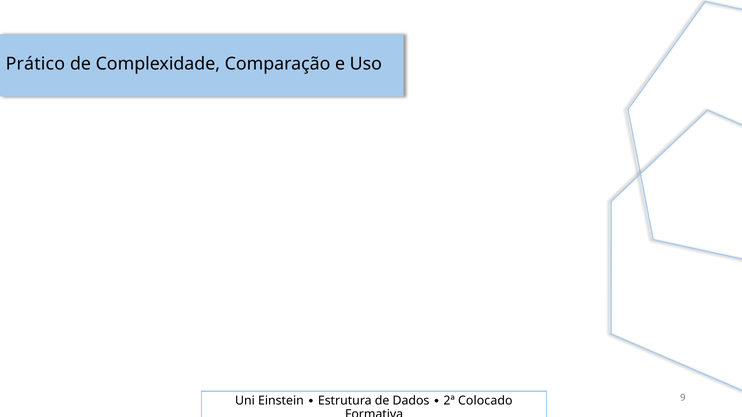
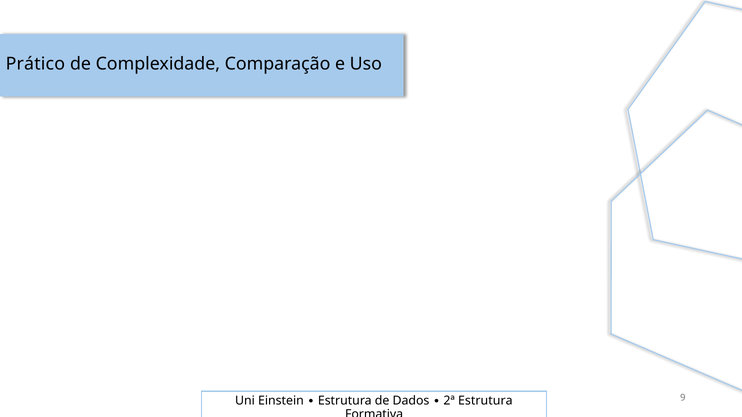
2ª Colocado: Colocado -> Estrutura (485, 401)
